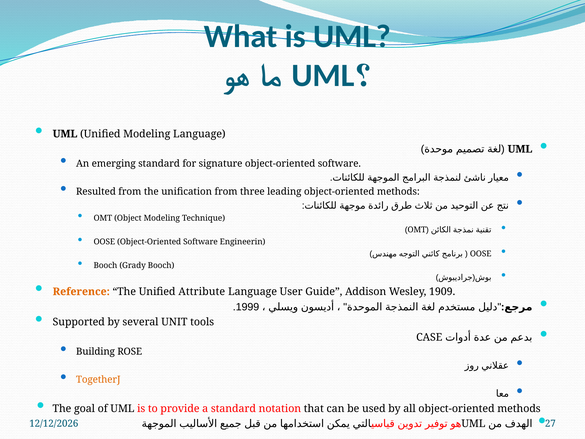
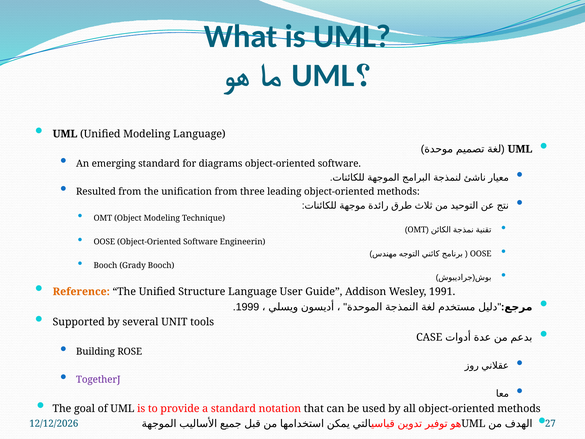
signature: signature -> diagrams (221, 163)
Attribute: Attribute -> Structure (202, 291)
1909: 1909 -> 1991 (442, 291)
TogetherJ colour: orange -> purple (98, 379)
